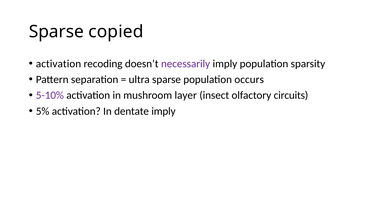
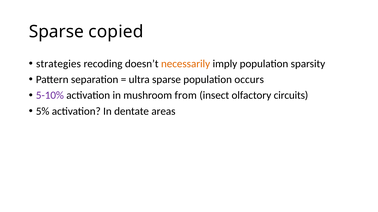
activation: activation -> strategies (59, 64)
necessarily colour: purple -> orange (186, 64)
layer: layer -> from (186, 96)
dentate imply: imply -> areas (163, 111)
